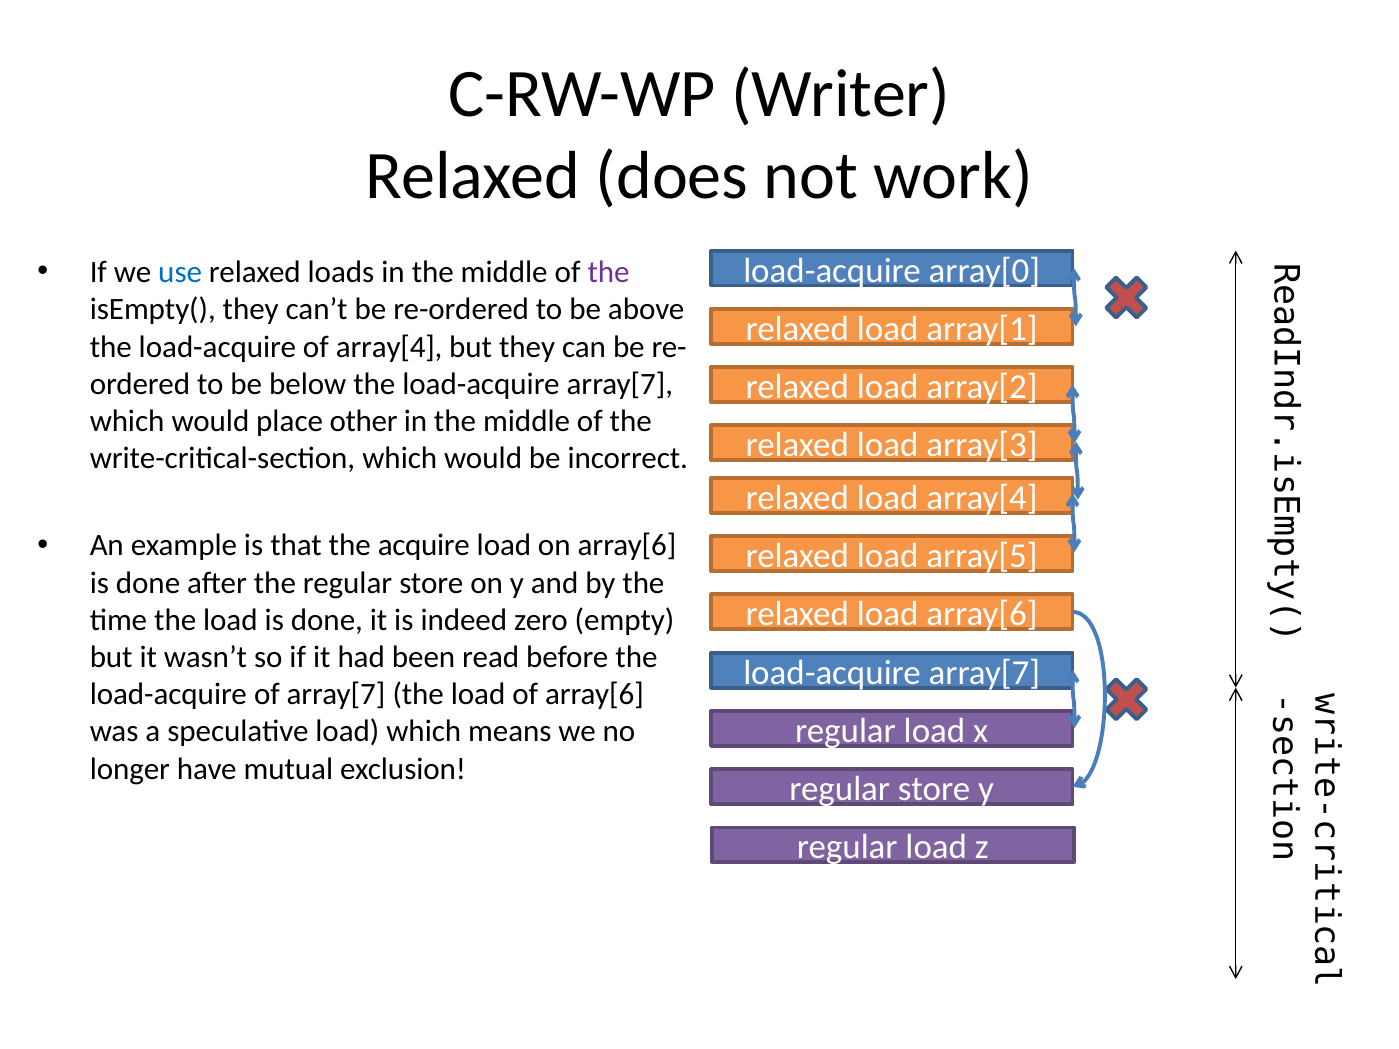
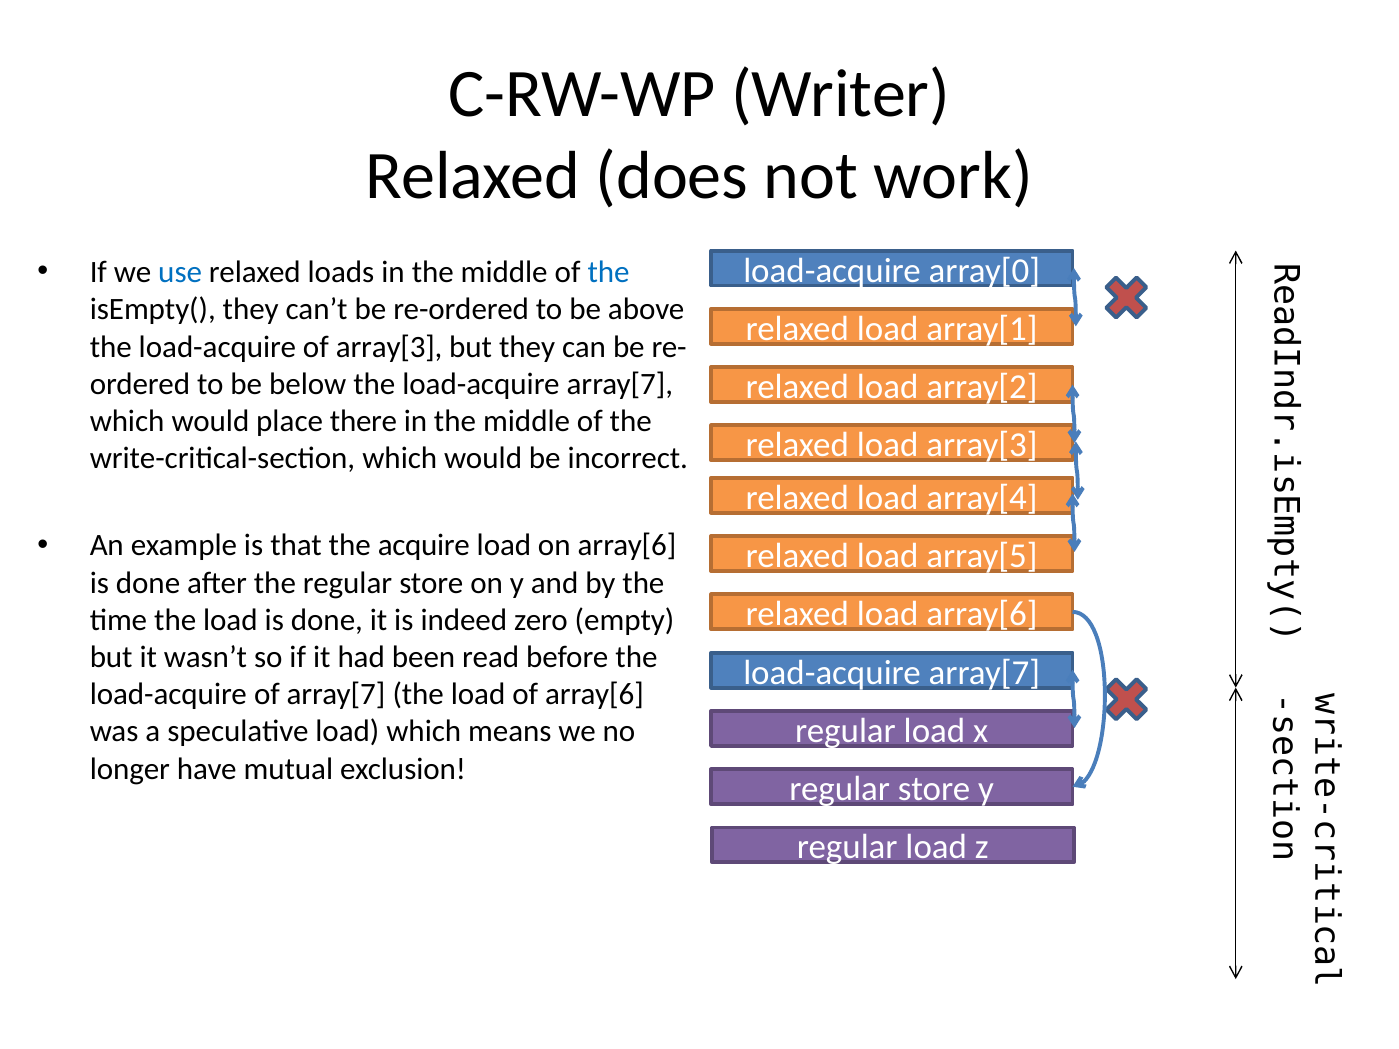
the colour: purple -> blue (609, 273)
of array[4: array[4 -> array[3 (389, 347)
other: other -> there (364, 422)
